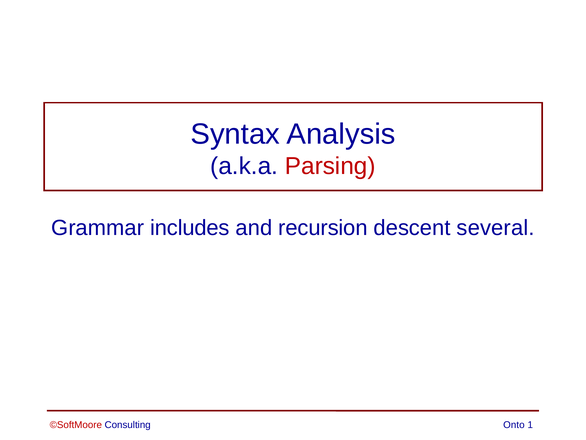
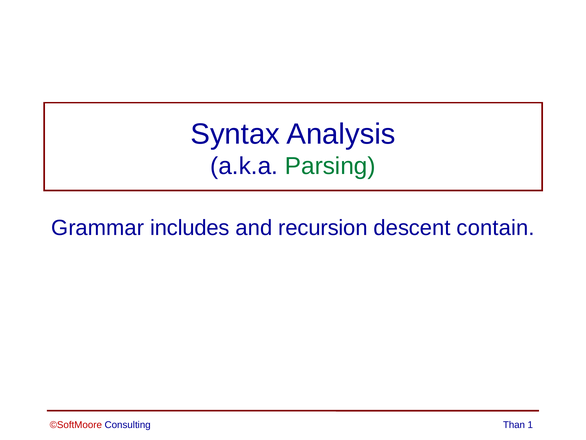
Parsing colour: red -> green (330, 166)
several: several -> contain (496, 228)
Onto: Onto -> Than (514, 425)
